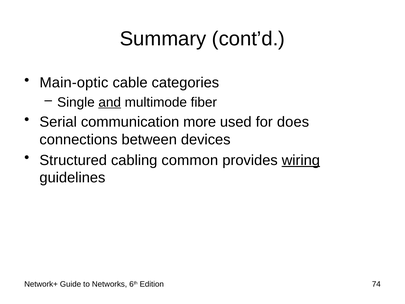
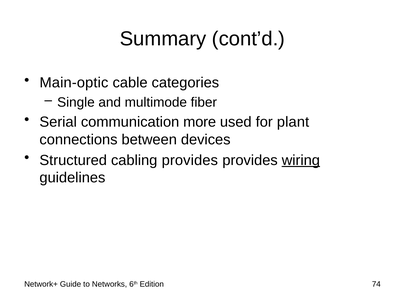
and underline: present -> none (110, 102)
does: does -> plant (293, 122)
cabling common: common -> provides (190, 160)
